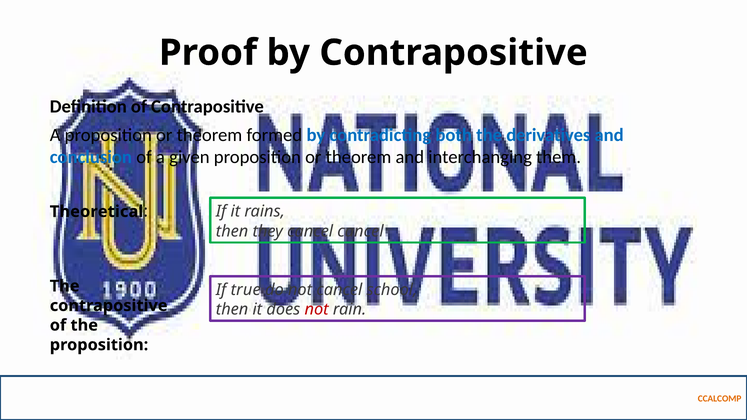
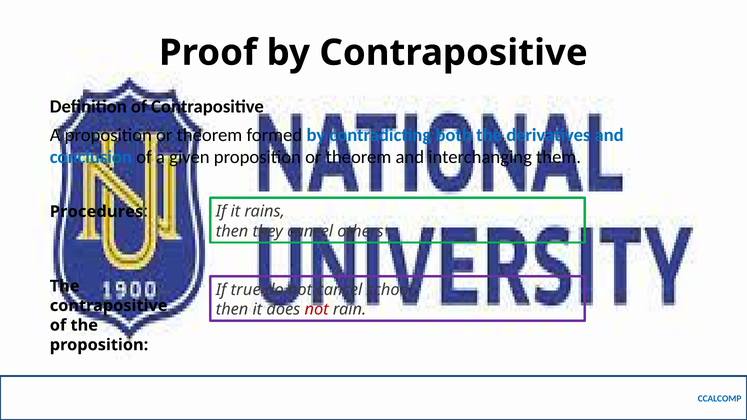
Theoretical: Theoretical -> Procedures (97, 212)
cancel cancel: cancel -> others (360, 231)
CCALCOMP colour: orange -> blue (720, 399)
